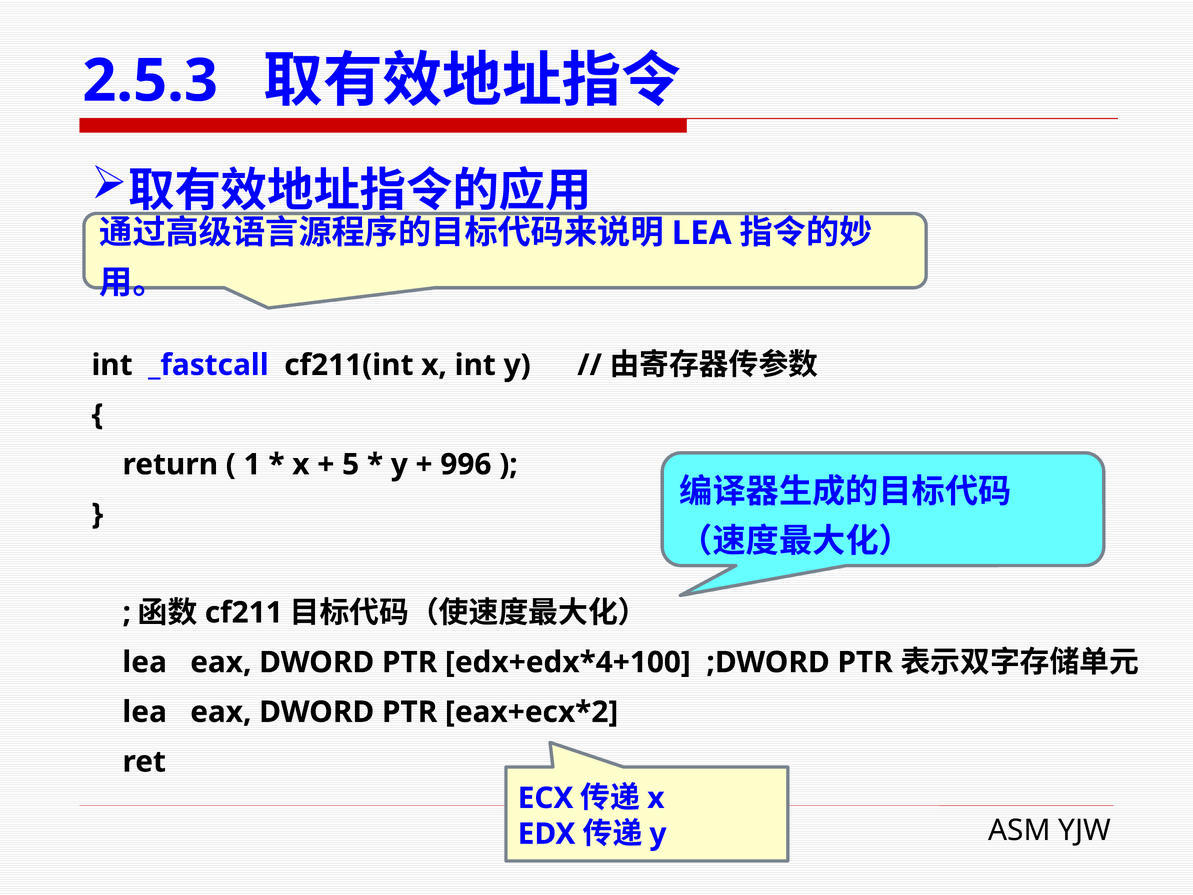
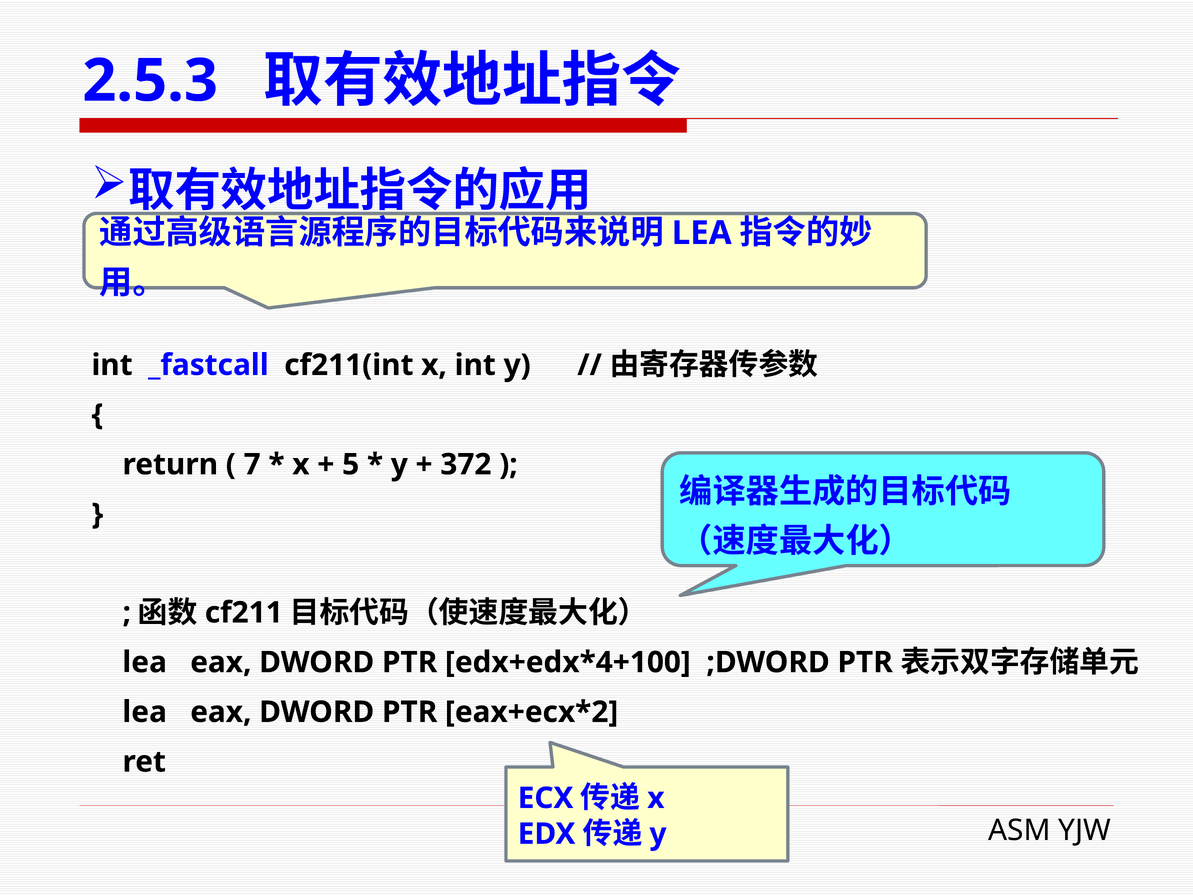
1: 1 -> 7 (252, 464)
996: 996 -> 372 (466, 464)
